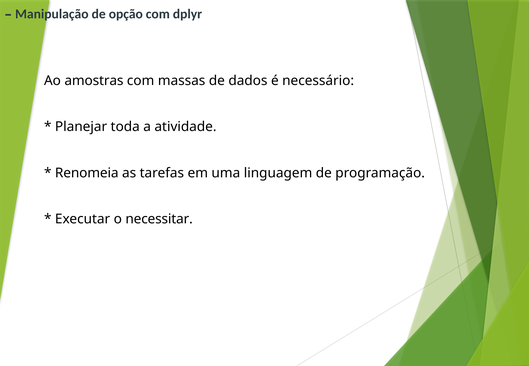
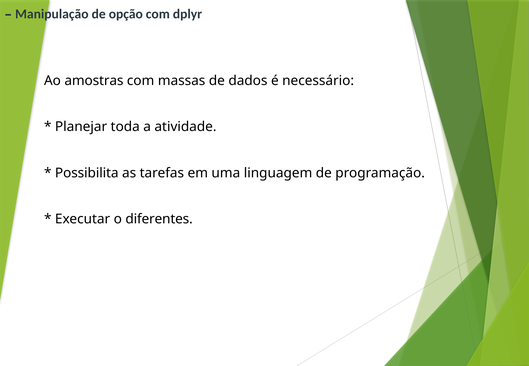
Renomeia: Renomeia -> Possibilita (87, 173)
necessitar: necessitar -> diferentes (159, 219)
